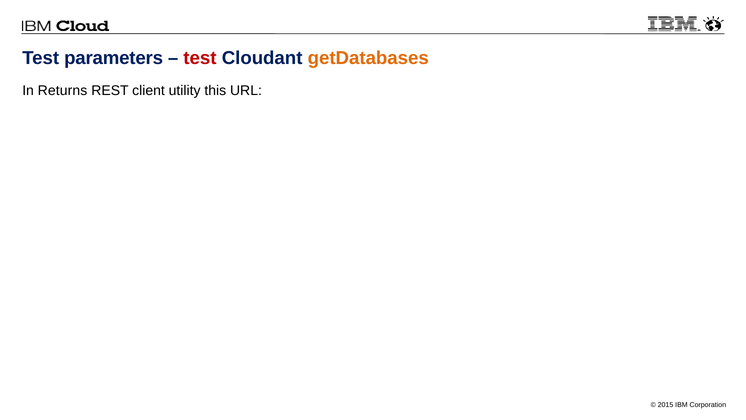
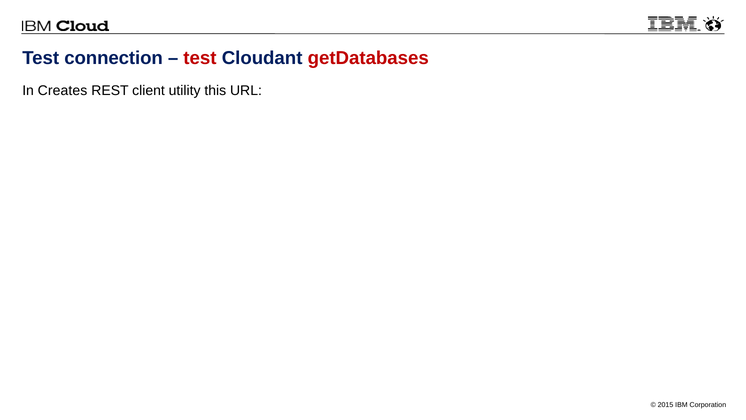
parameters: parameters -> connection (114, 58)
getDatabases colour: orange -> red (368, 58)
Returns: Returns -> Creates (63, 90)
